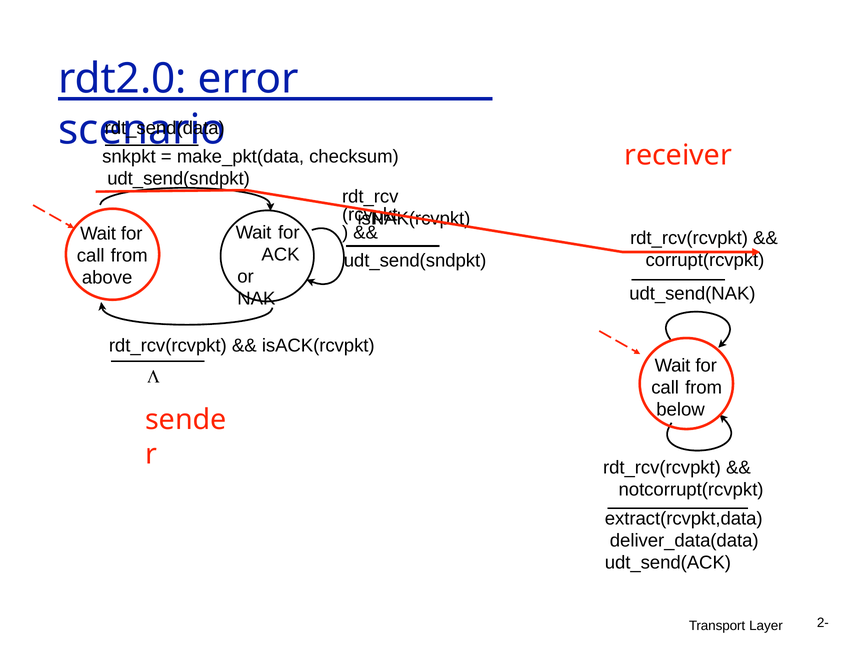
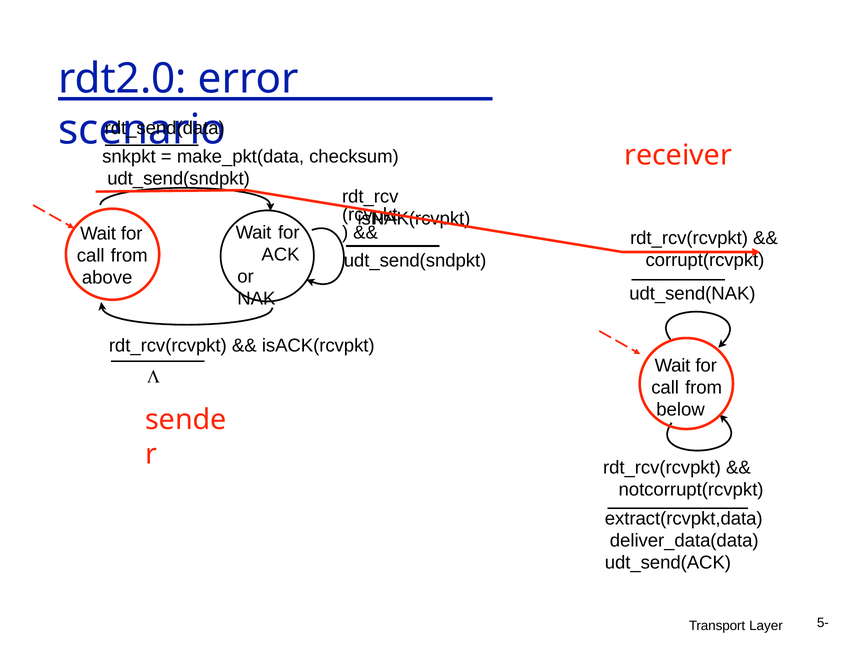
2-: 2- -> 5- (823, 623)
